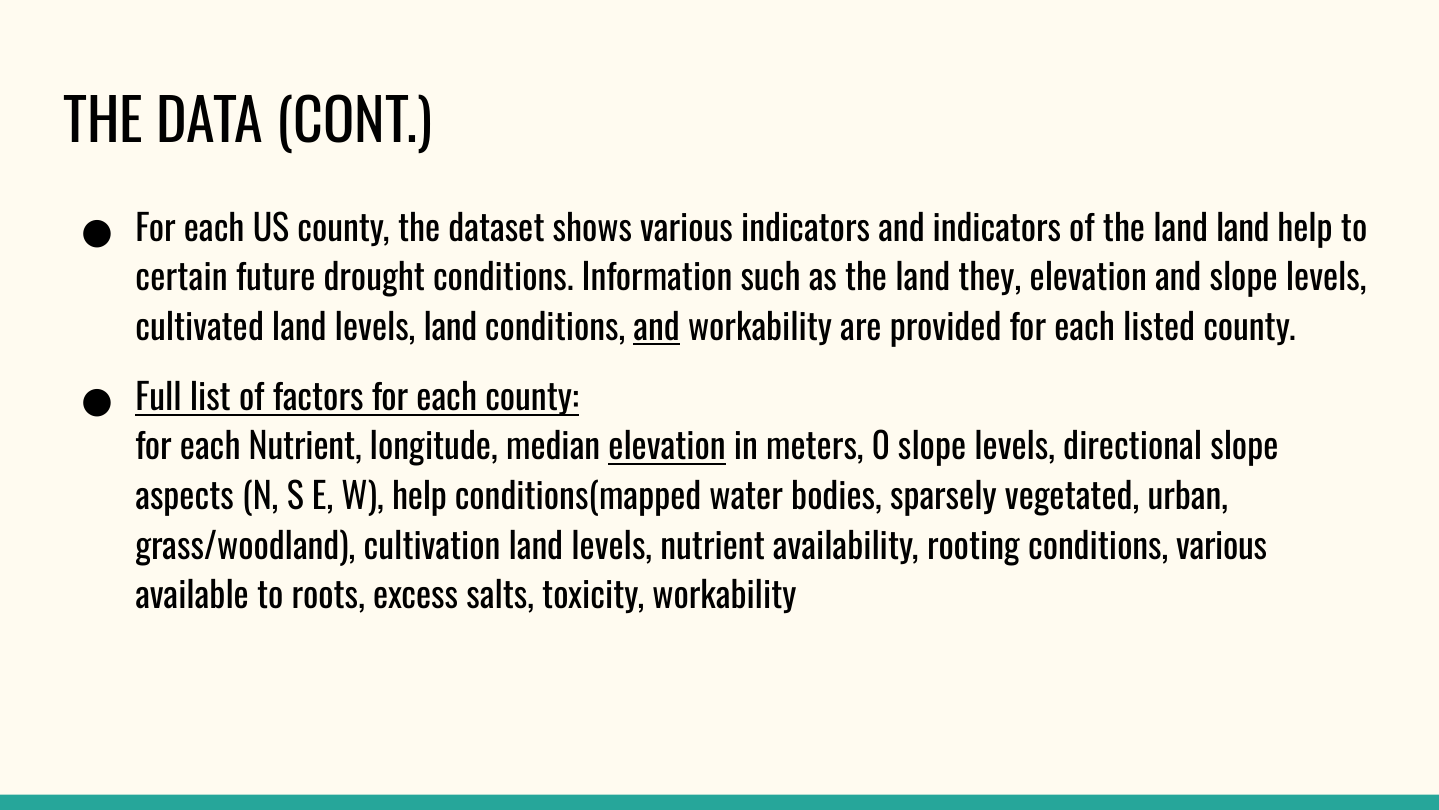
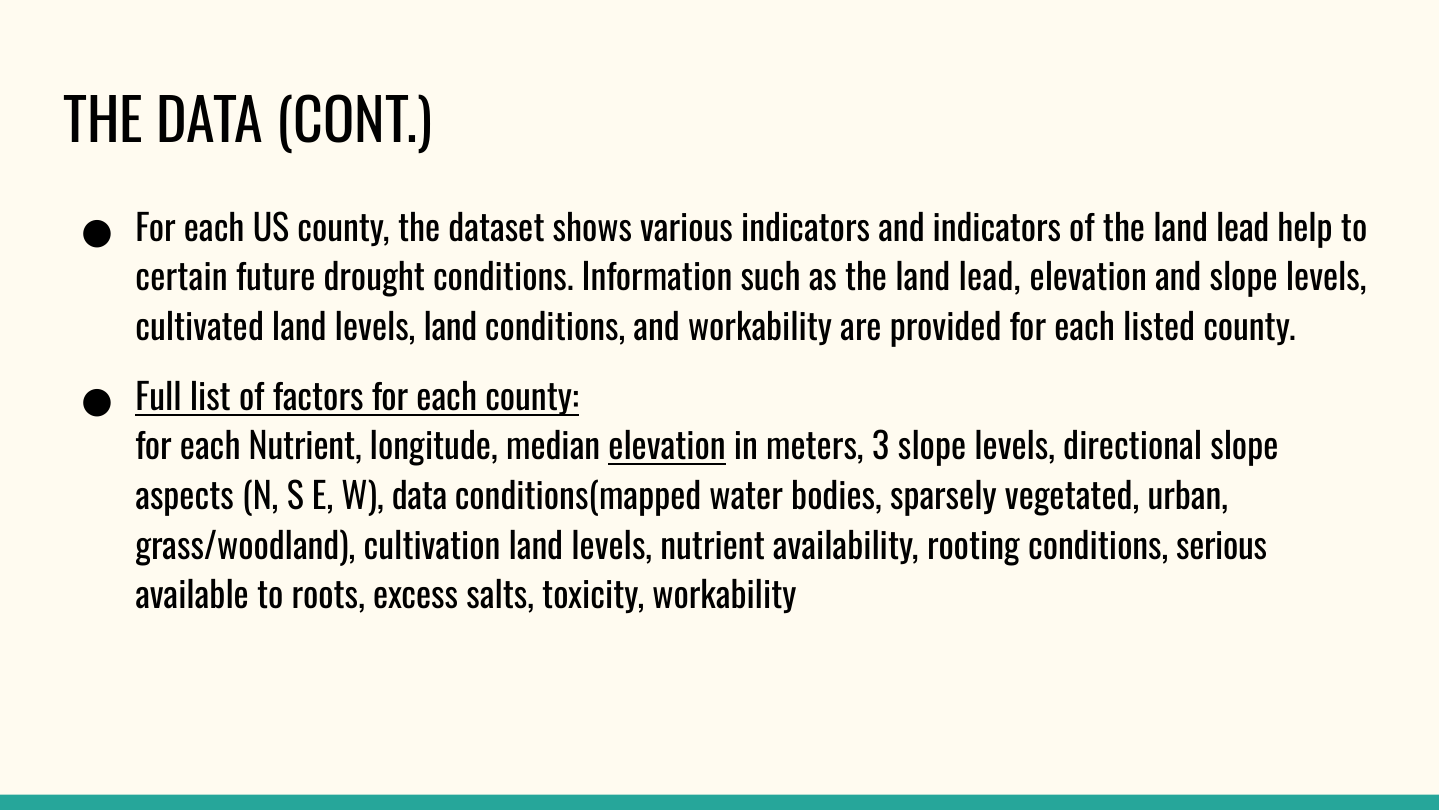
of the land land: land -> lead (1243, 229)
as the land they: they -> lead (990, 279)
and underline: present -> none (657, 329)
0: 0 -> 3 (881, 448)
W help: help -> data (420, 497)
conditions various: various -> serious (1222, 547)
